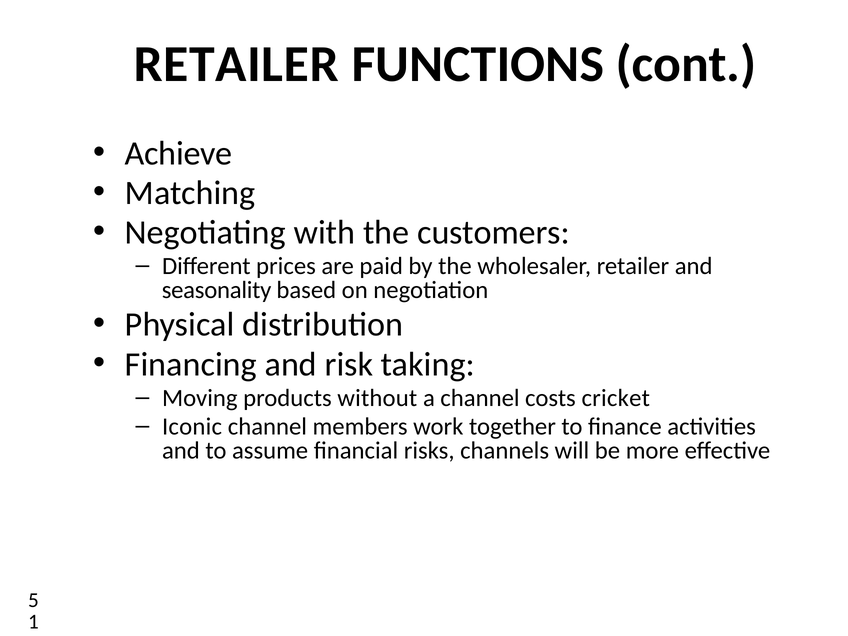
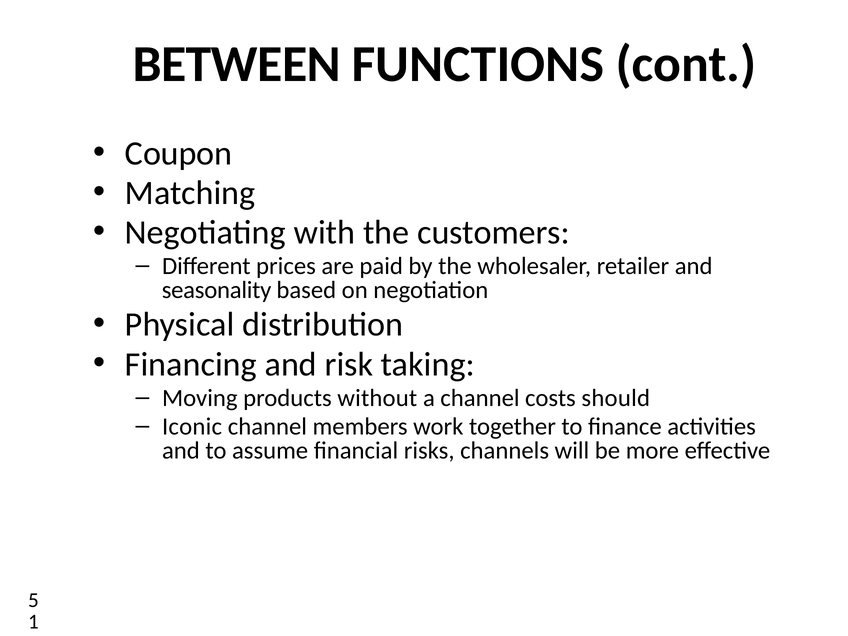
RETAILER: RETAILER -> BETWEEN (237, 64)
Achieve: Achieve -> Coupon (179, 153)
cricket: cricket -> should (616, 398)
